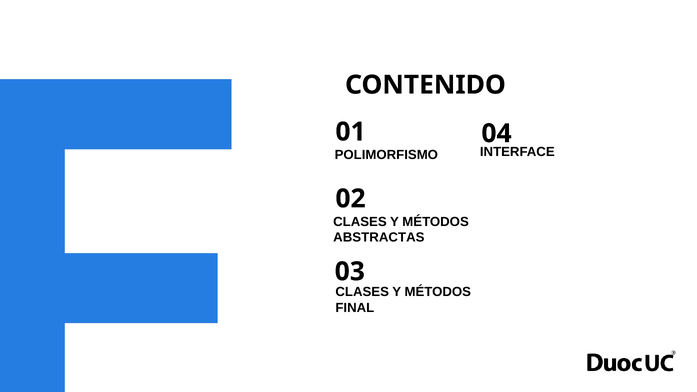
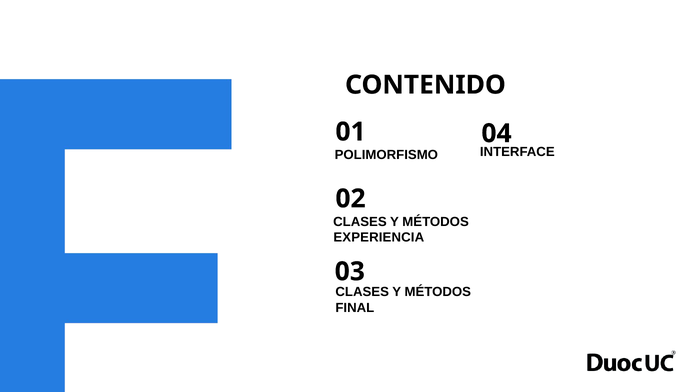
ABSTRACTAS: ABSTRACTAS -> EXPERIENCIA (379, 238)
